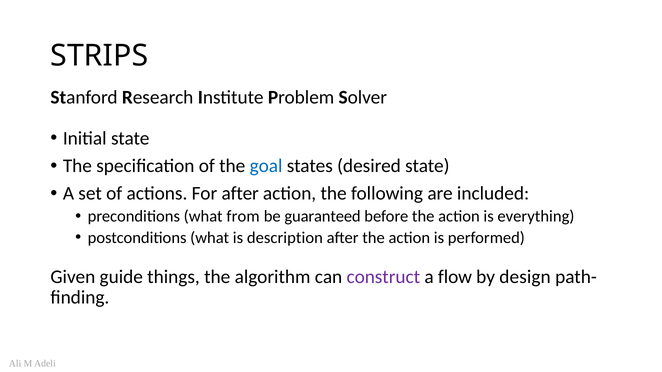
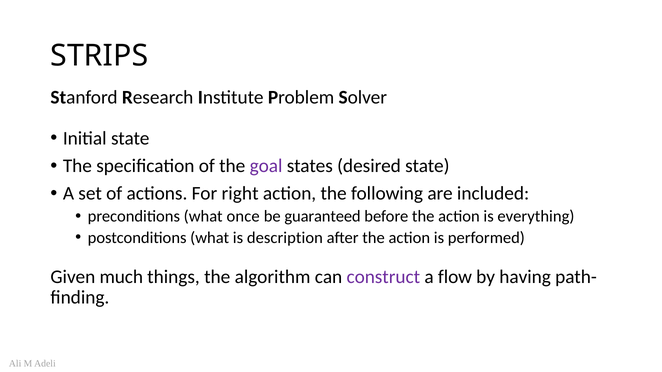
goal colour: blue -> purple (266, 166)
For after: after -> right (240, 194)
from: from -> once (243, 217)
guide: guide -> much (121, 277)
design: design -> having (525, 277)
